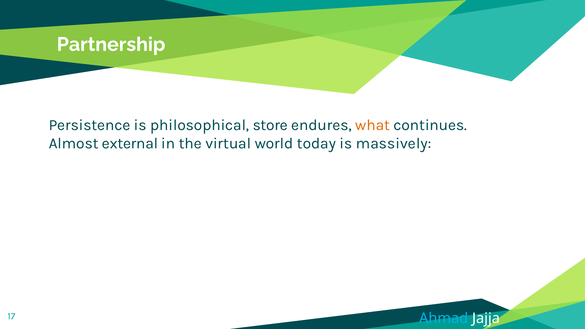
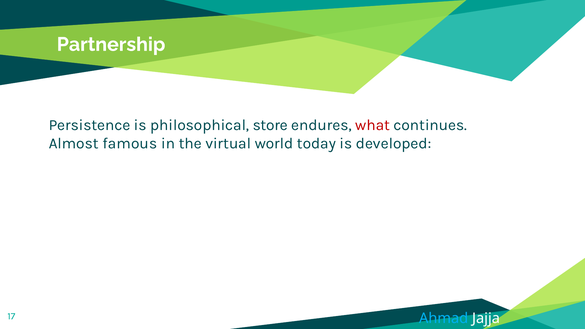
what colour: orange -> red (373, 125)
external: external -> famous (130, 144)
massively: massively -> developed (394, 144)
